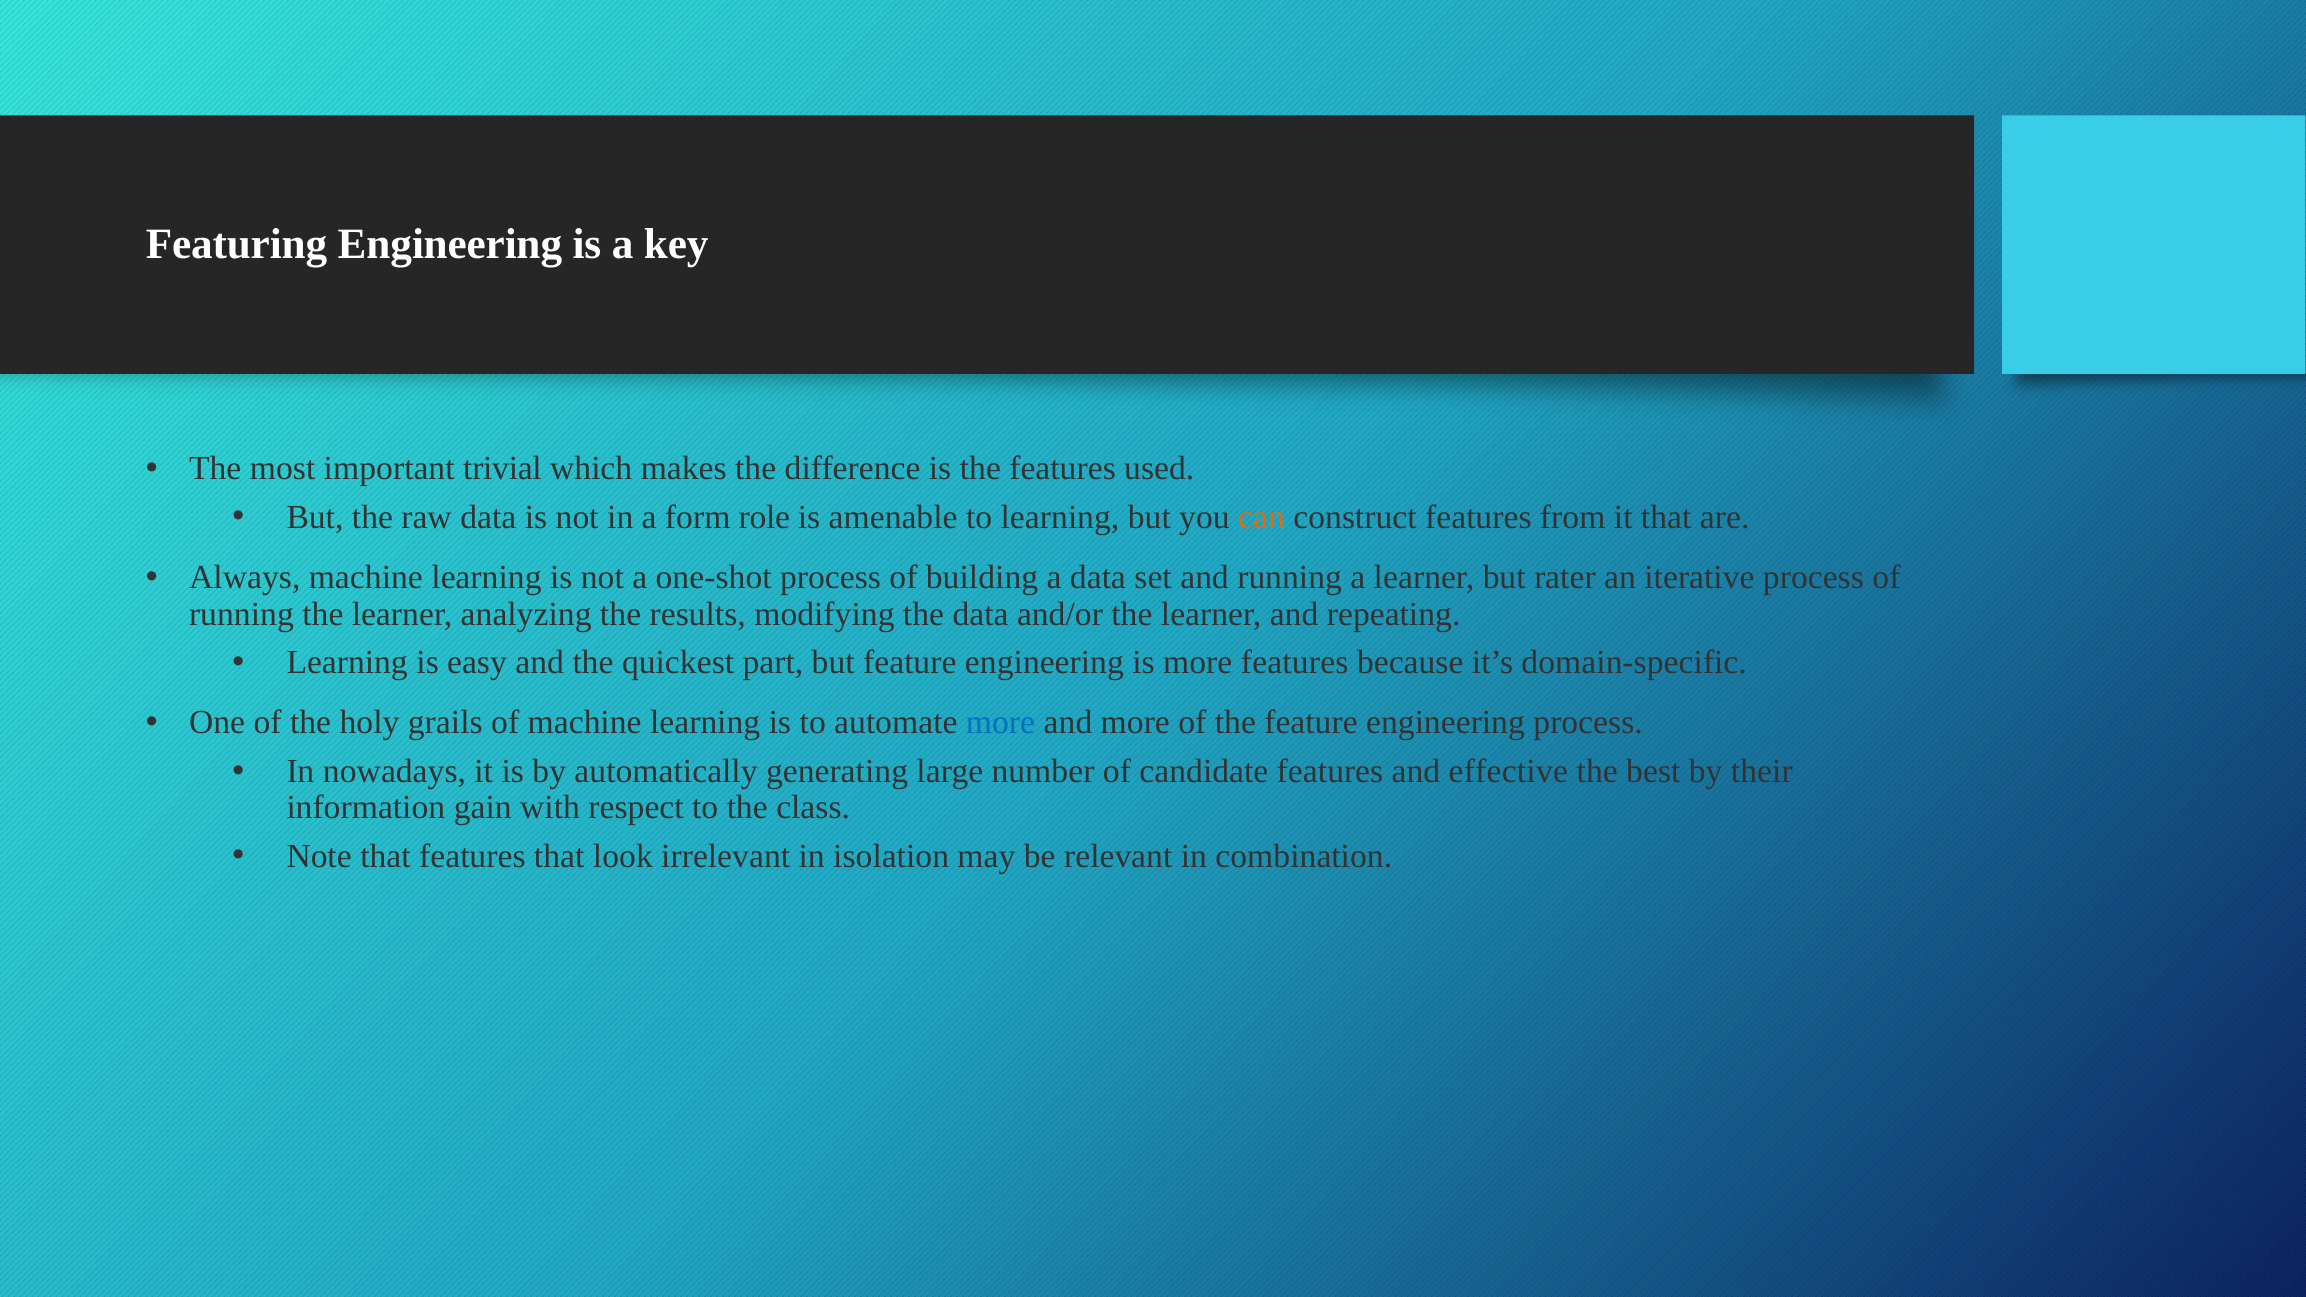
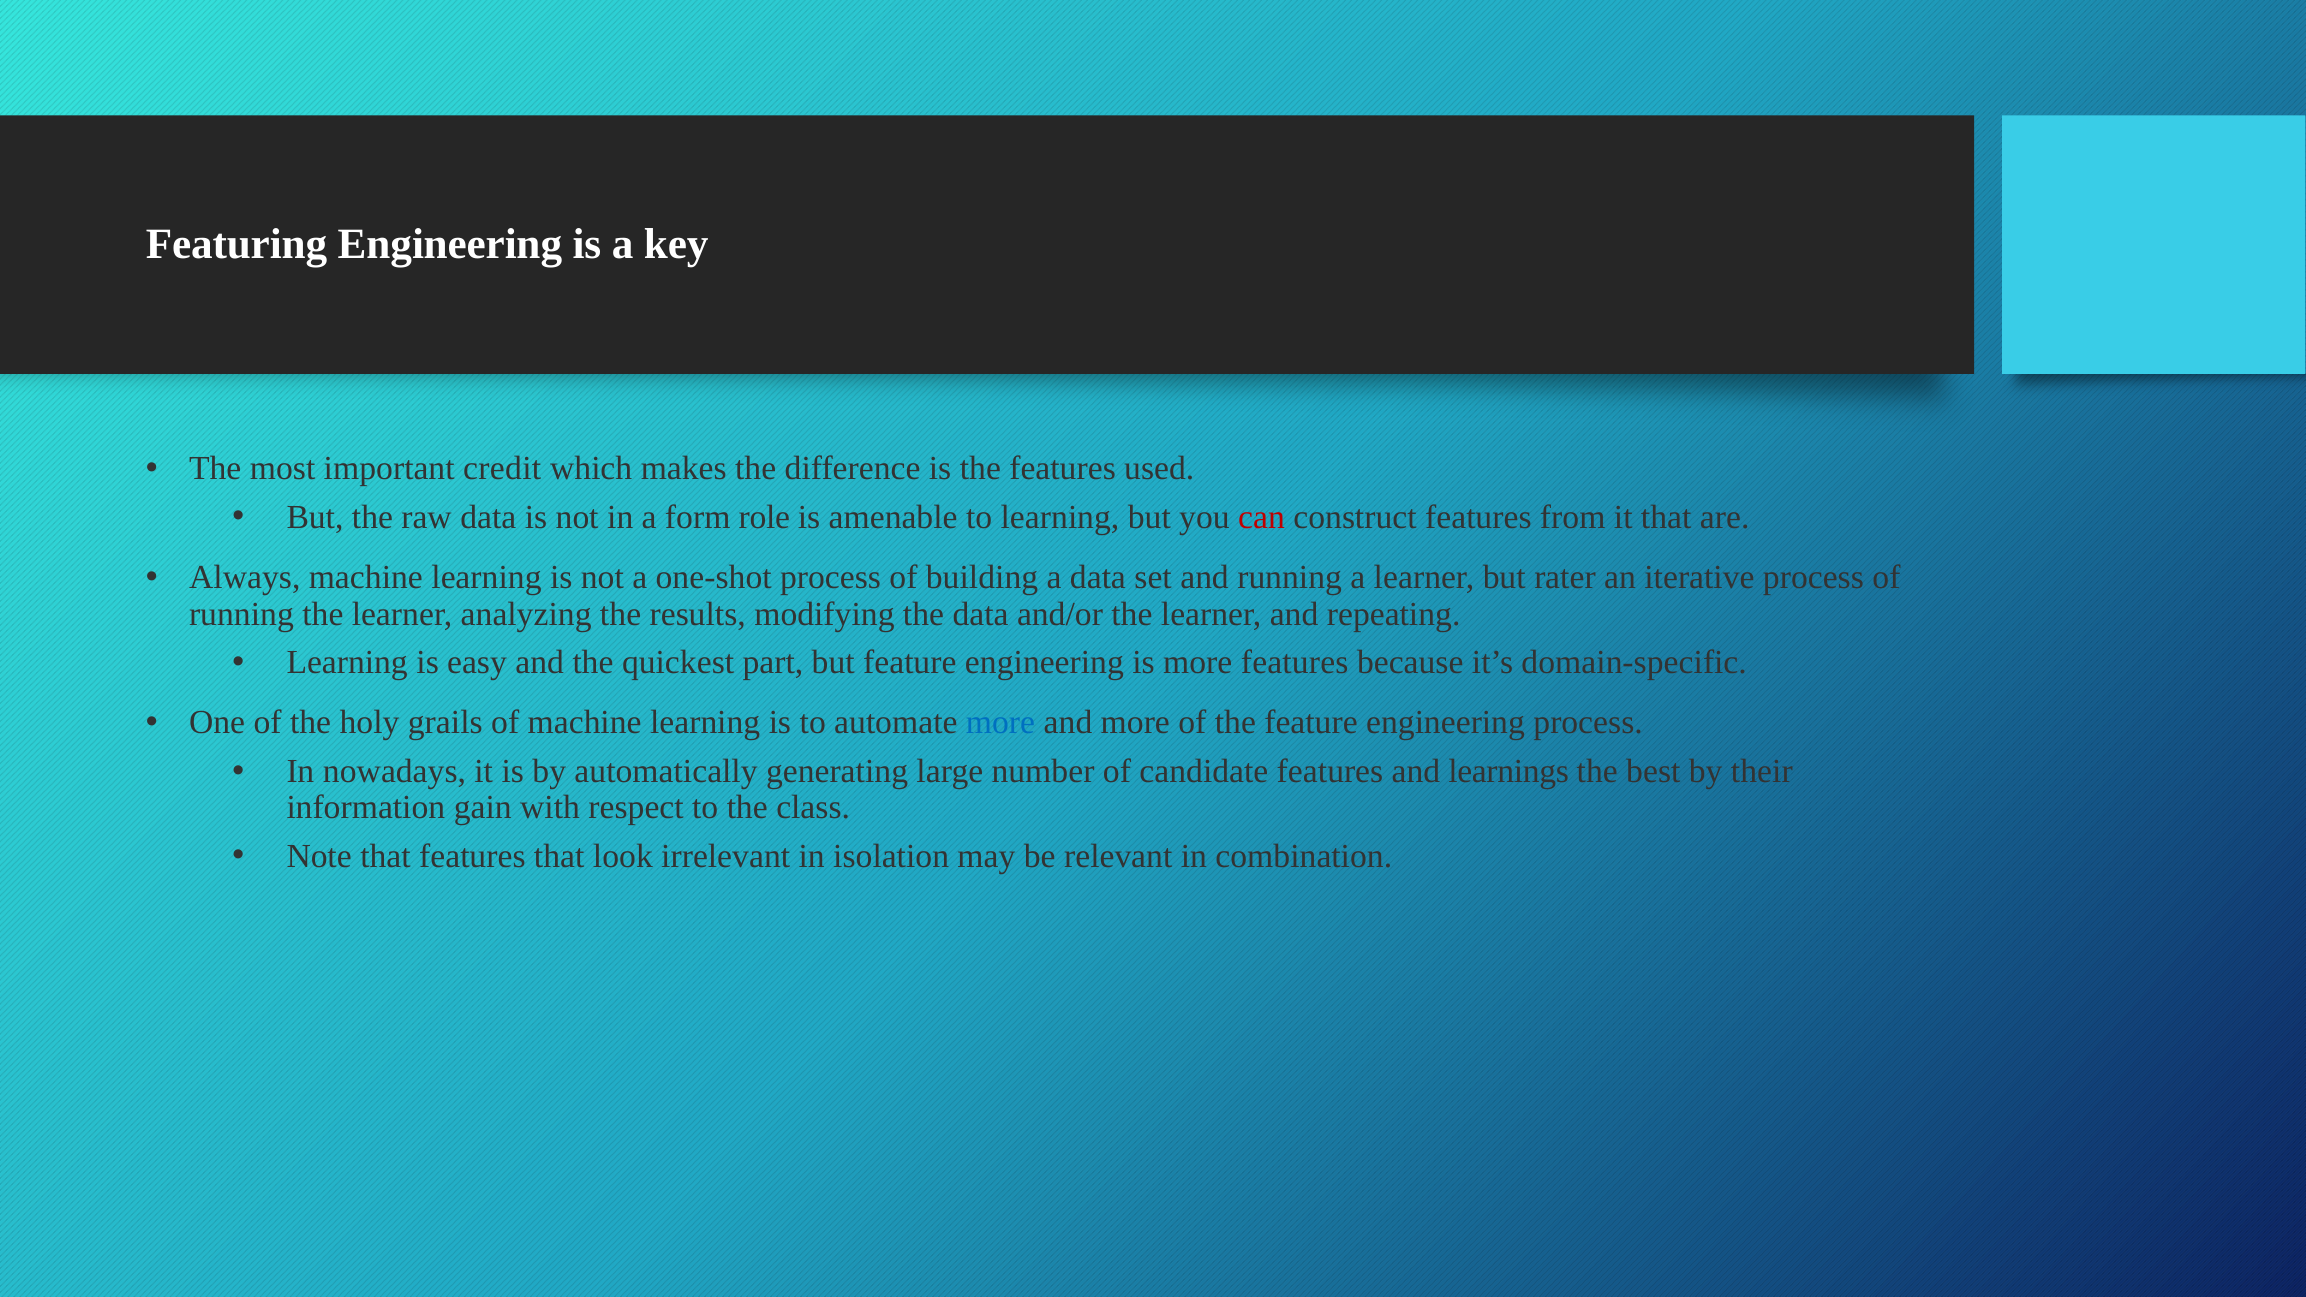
trivial: trivial -> credit (502, 469)
can colour: orange -> red (1262, 517)
effective: effective -> learnings (1509, 771)
